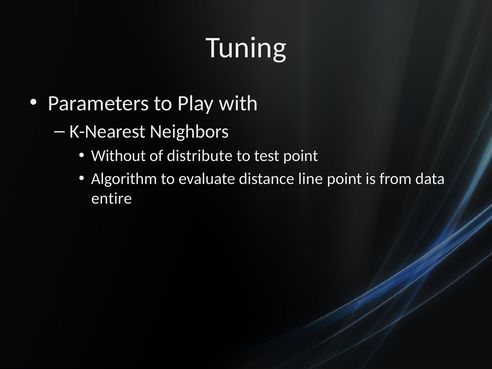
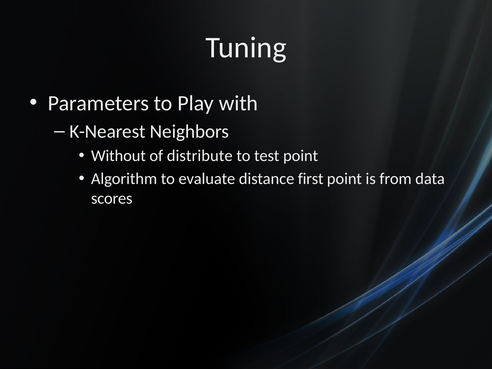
line: line -> first (311, 179)
entire: entire -> scores (112, 199)
